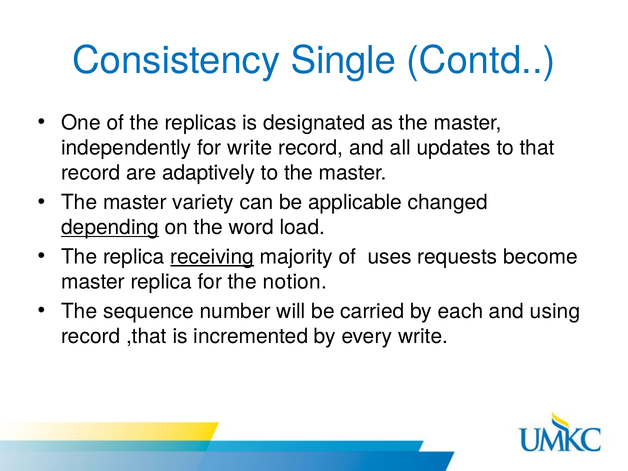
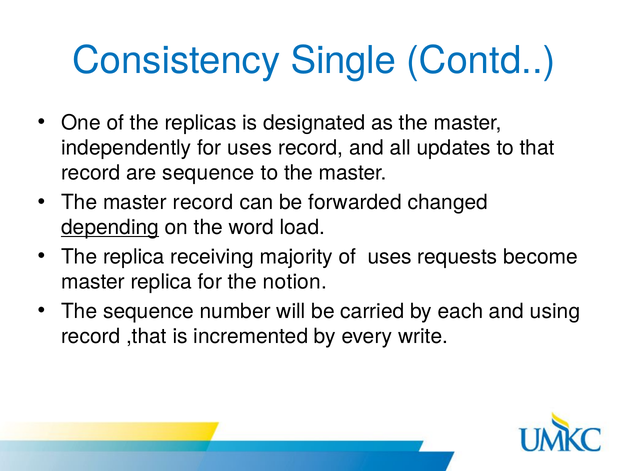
for write: write -> uses (250, 148)
are adaptively: adaptively -> sequence (209, 173)
master variety: variety -> record (203, 202)
applicable: applicable -> forwarded (355, 202)
receiving underline: present -> none (212, 257)
